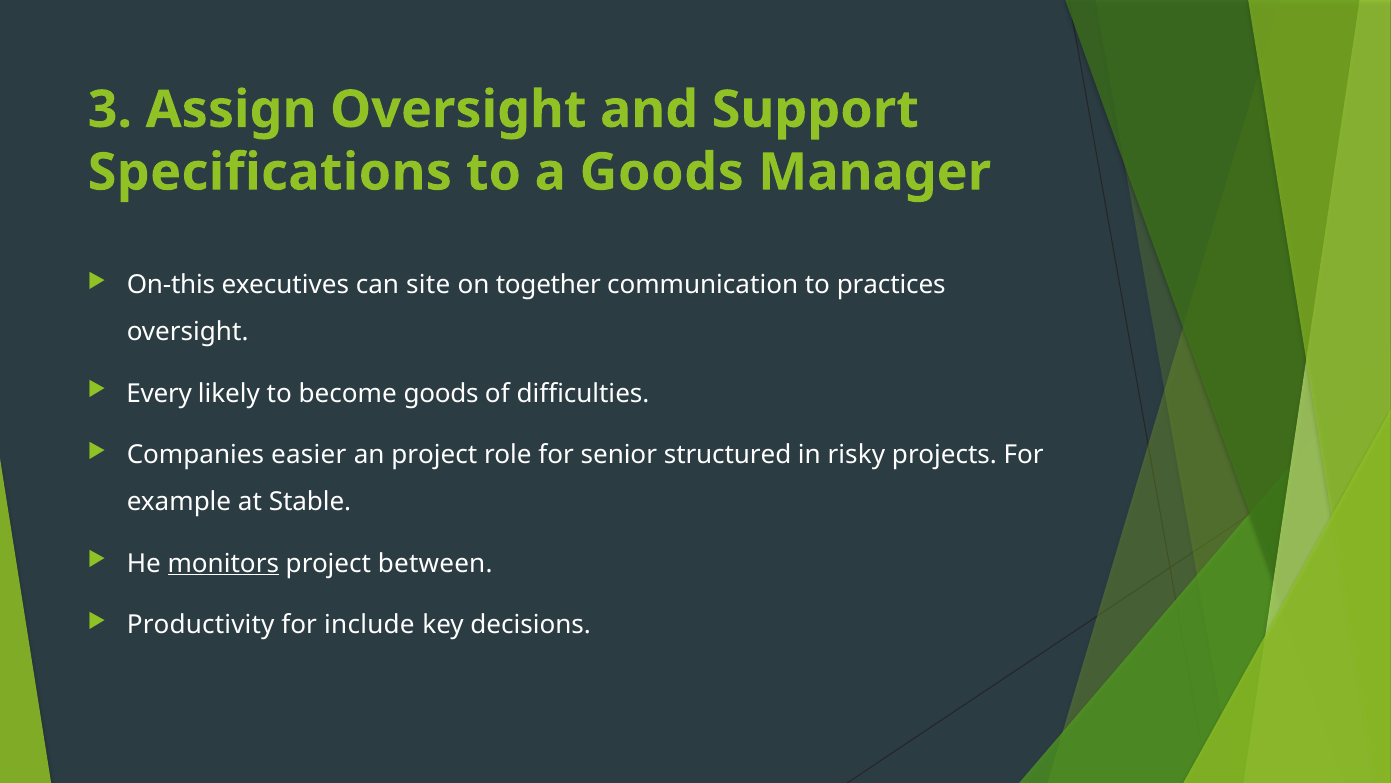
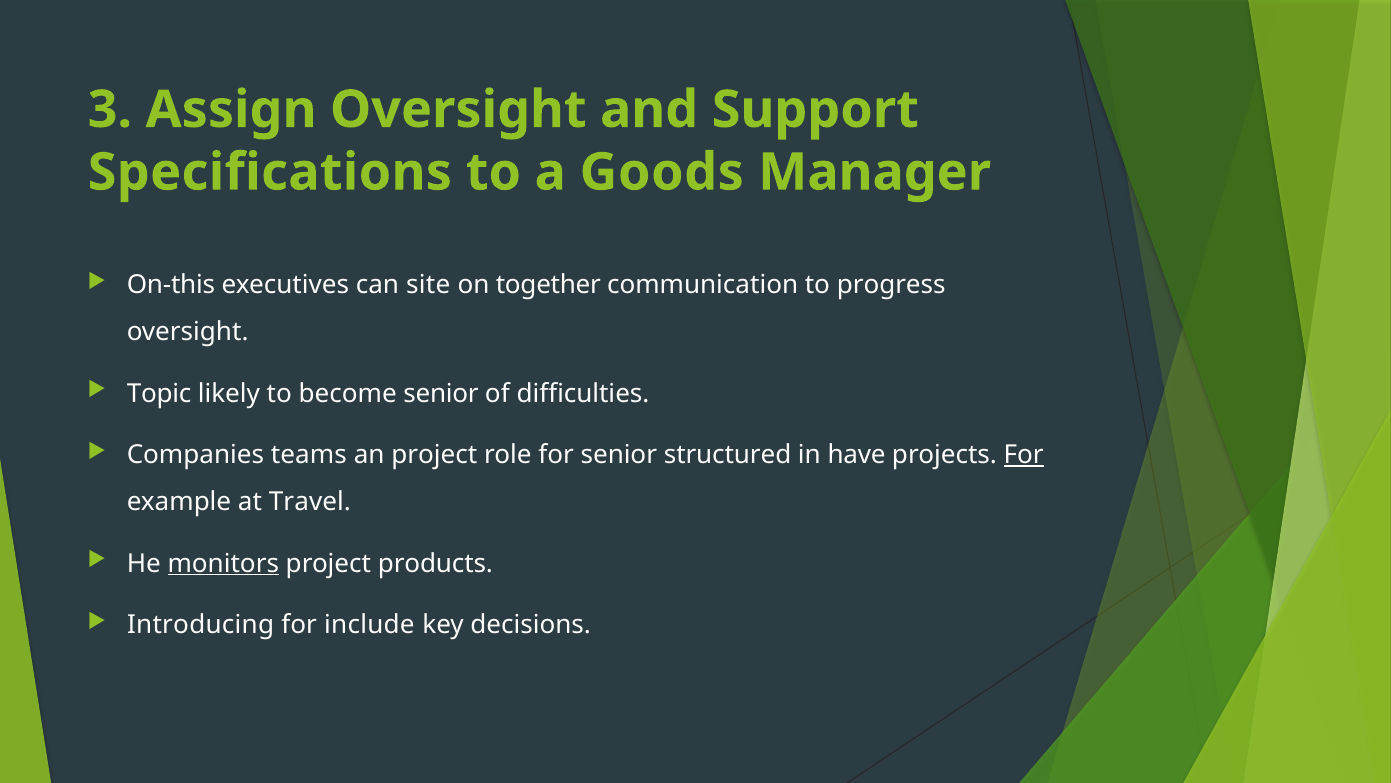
practices: practices -> progress (891, 285)
Every: Every -> Topic (159, 393)
become goods: goods -> senior (441, 393)
easier: easier -> teams (309, 455)
risky: risky -> have (856, 455)
For underline: none -> present (1024, 455)
Stable: Stable -> Travel (310, 502)
between: between -> products (435, 563)
Productivity: Productivity -> Introducing (201, 625)
